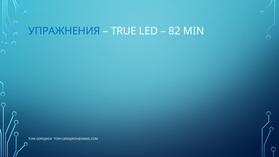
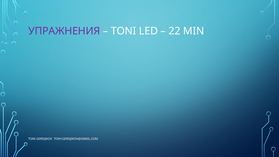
УПРАЖНЕНИЯ colour: blue -> purple (64, 31)
TRUE: TRUE -> TONI (124, 31)
82: 82 -> 22 (175, 31)
